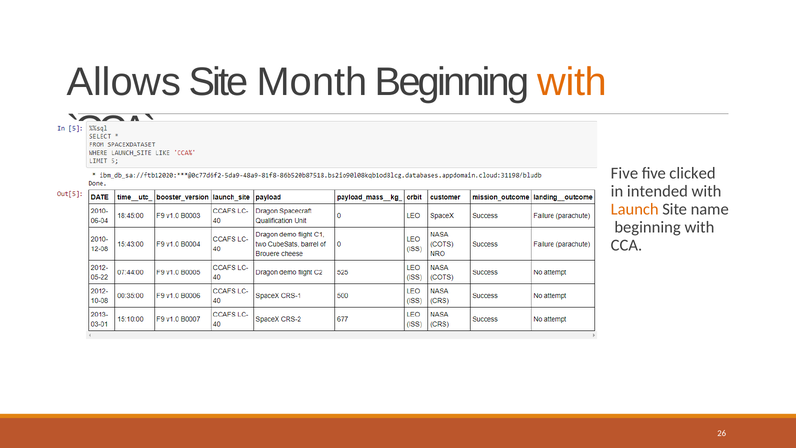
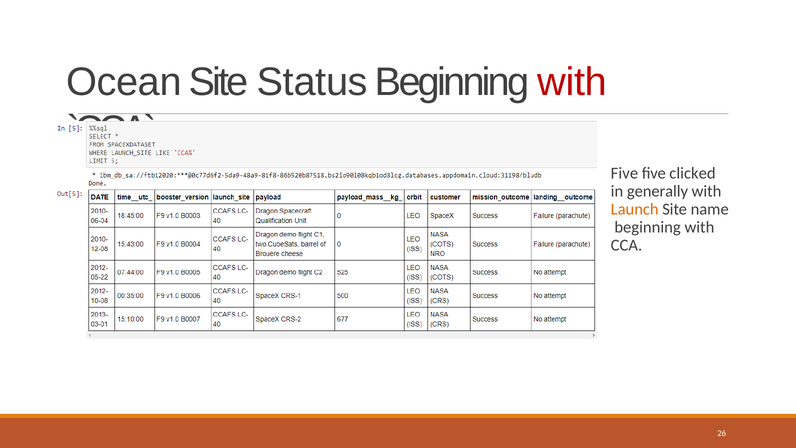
Allows: Allows -> Ocean (124, 82)
Month: Month -> Status (312, 82)
with colour: orange -> red (572, 82)
intended: intended -> generally (657, 191)
